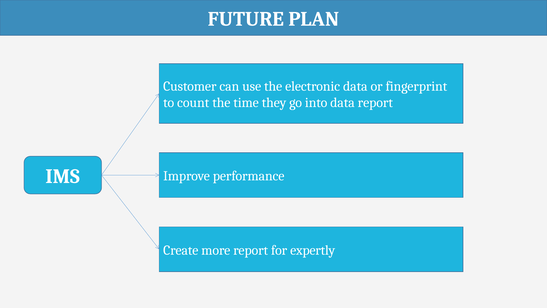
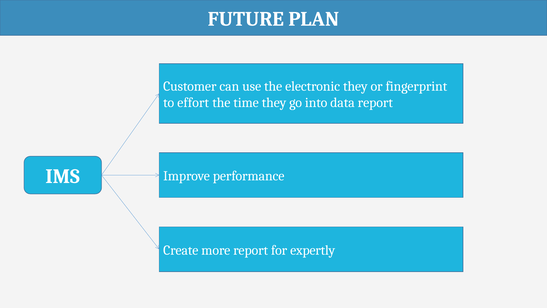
electronic data: data -> they (355, 86)
count: count -> effort (193, 103)
